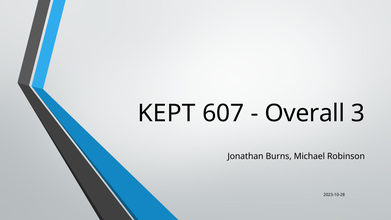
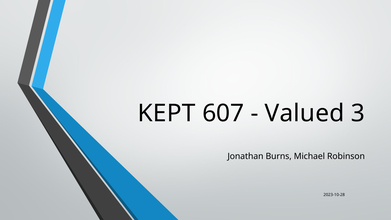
Overall: Overall -> Valued (305, 113)
